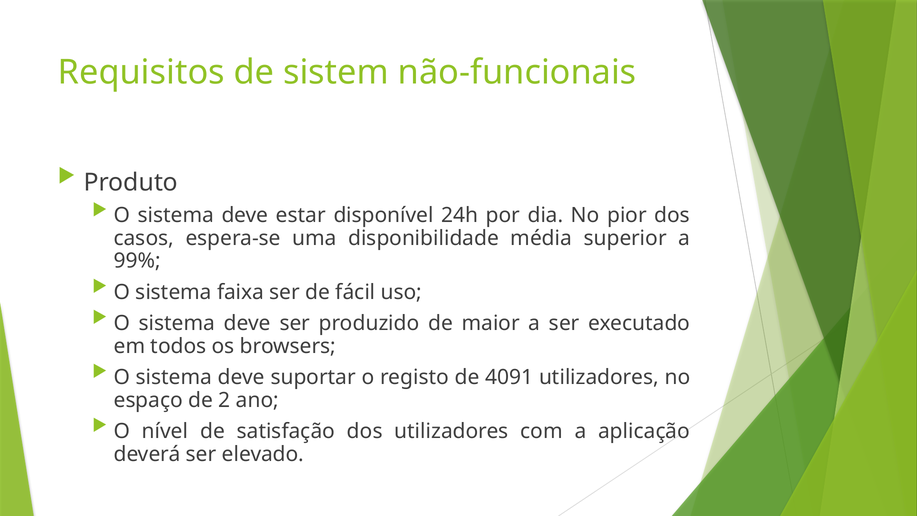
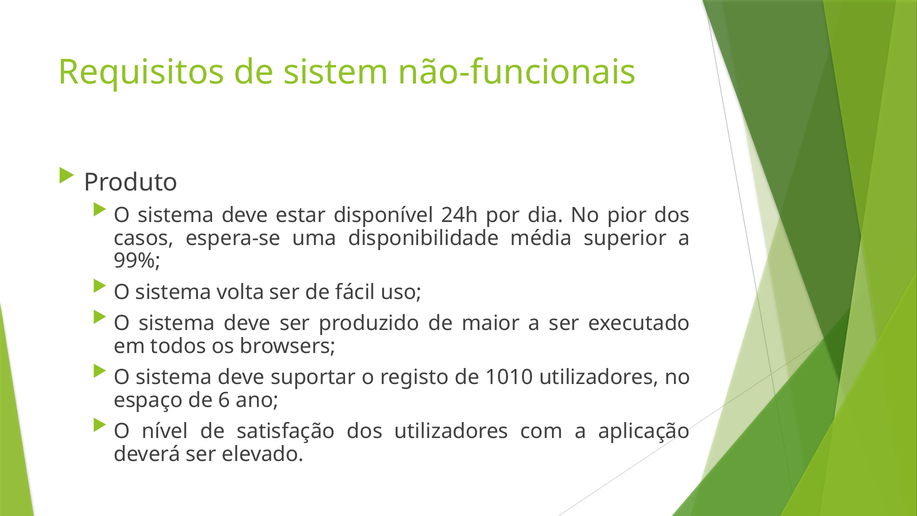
faixa: faixa -> volta (241, 292)
4091: 4091 -> 1010 (509, 377)
2: 2 -> 6 (225, 400)
